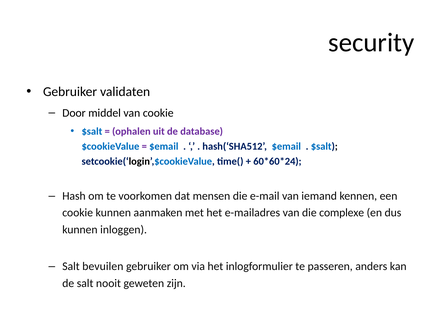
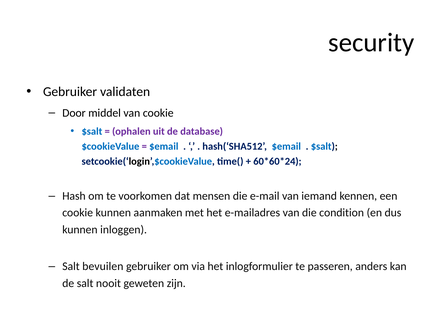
complexe: complexe -> condition (342, 213)
